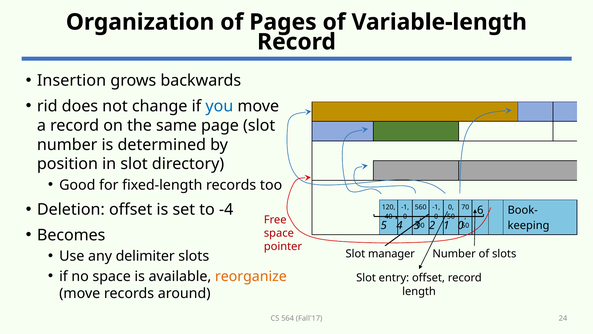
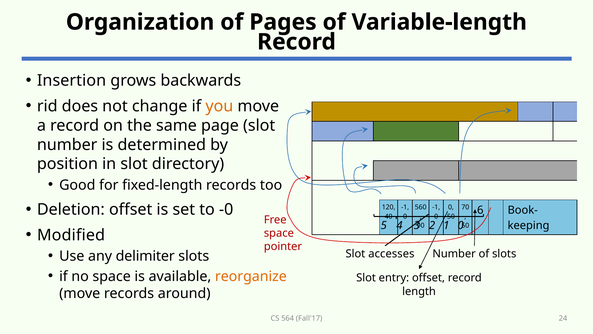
you colour: blue -> orange (219, 106)
-4: -4 -> -0 (226, 209)
Becomes: Becomes -> Modified (71, 235)
manager: manager -> accesses (391, 253)
